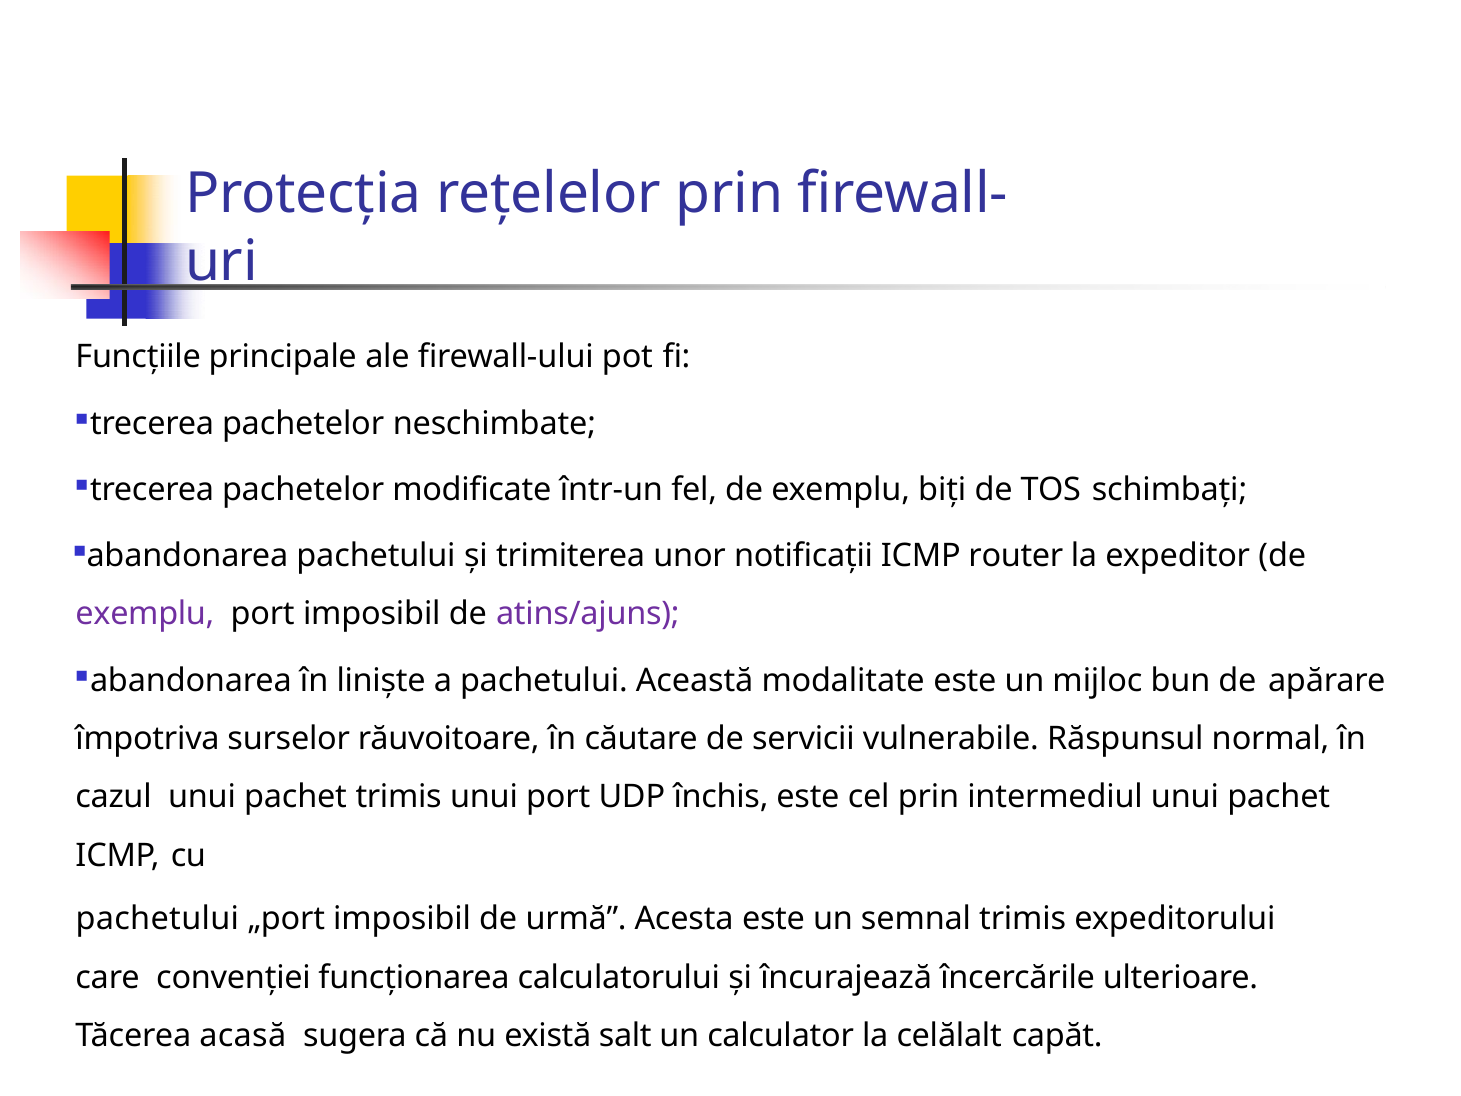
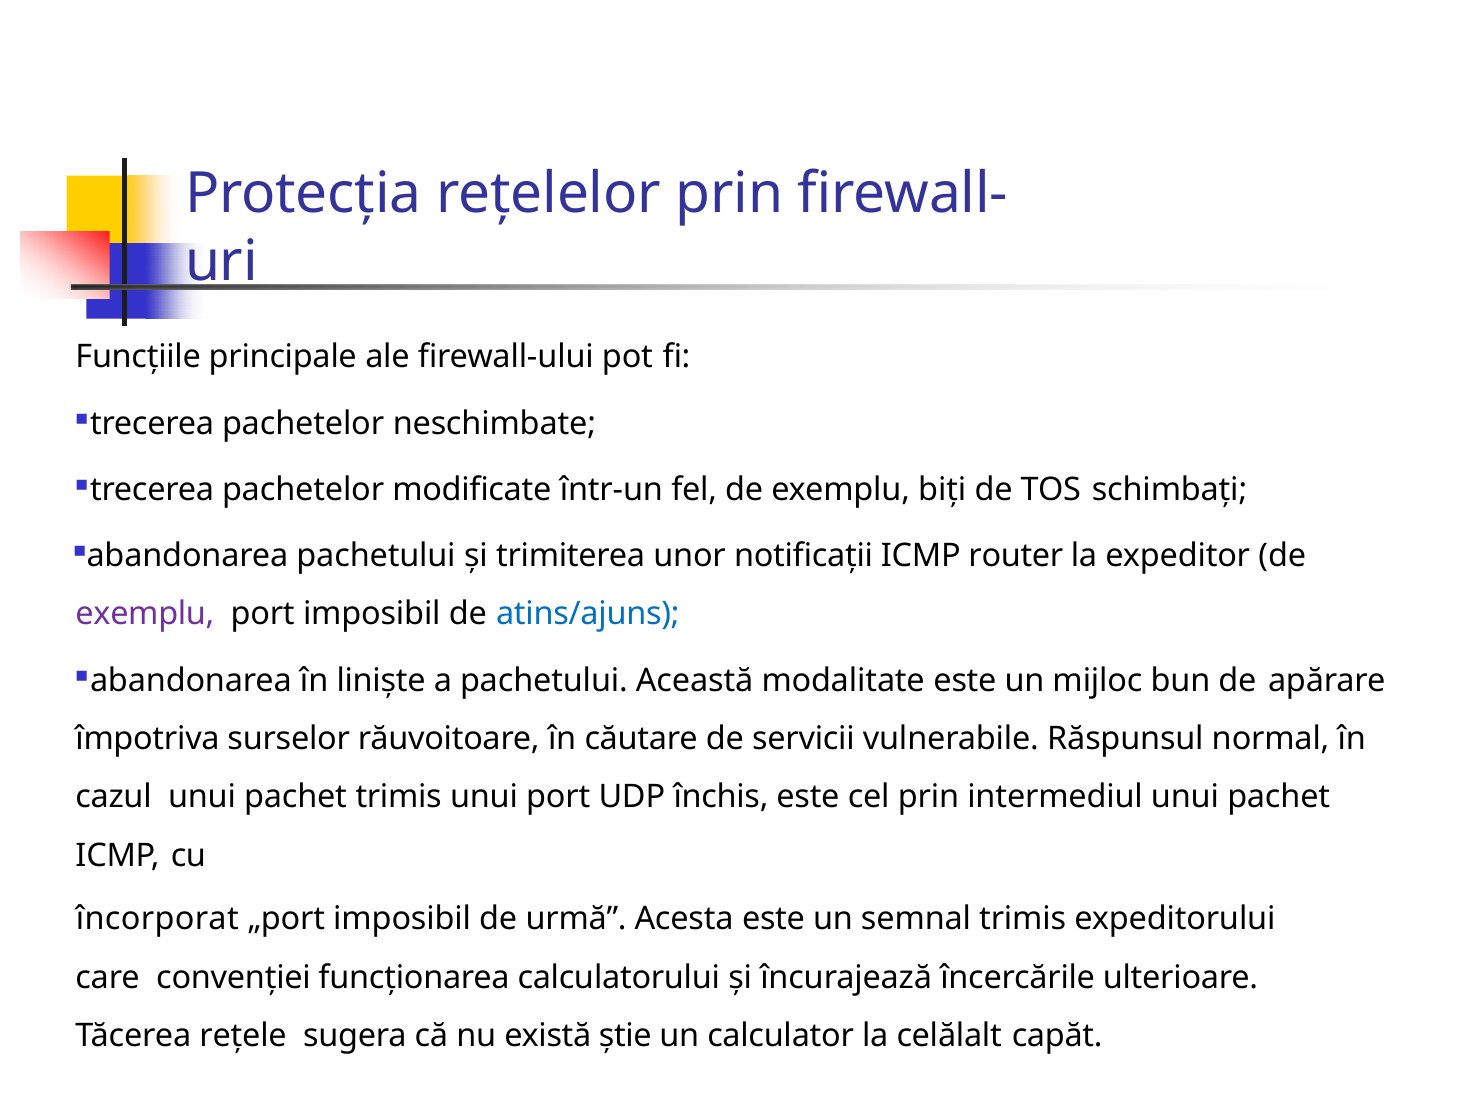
atins/ajuns colour: purple -> blue (588, 614)
pachetului: pachetului -> încorporat (157, 919)
acasă: acasă -> reţele (243, 1036)
salt: salt -> ştie (625, 1036)
